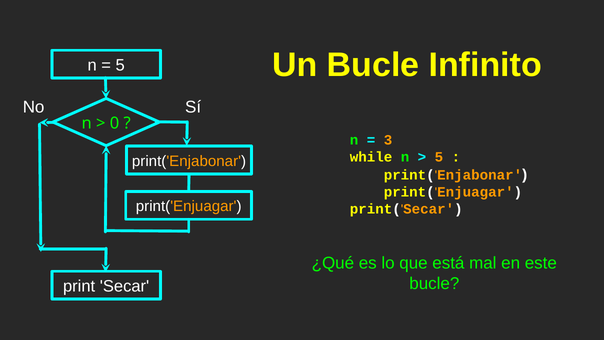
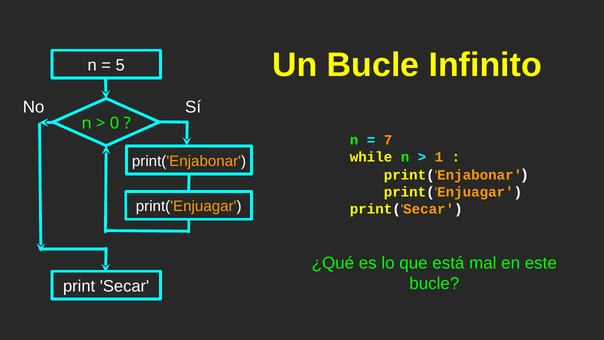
3: 3 -> 7 (388, 140)
5: 5 -> 1 (439, 157)
